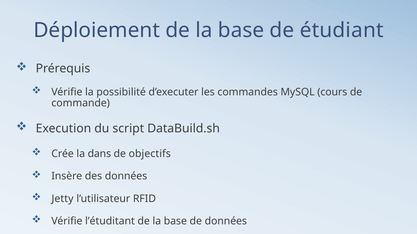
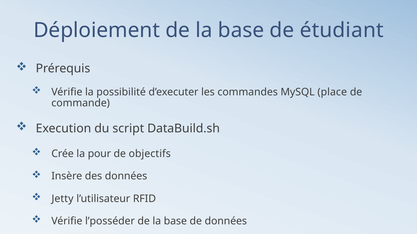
cours: cours -> place (332, 92)
dans: dans -> pour (99, 154)
l’étuditant: l’étuditant -> l’posséder (110, 222)
